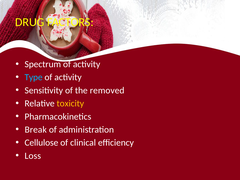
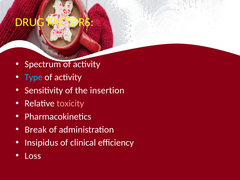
removed: removed -> insertion (107, 90)
toxicity colour: yellow -> pink (70, 103)
Cellulose: Cellulose -> Insipidus (41, 143)
